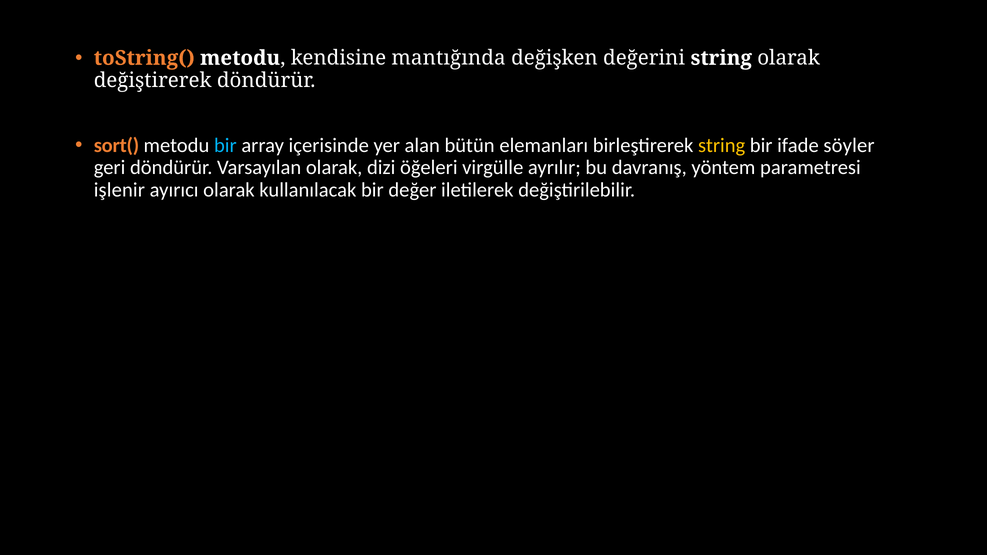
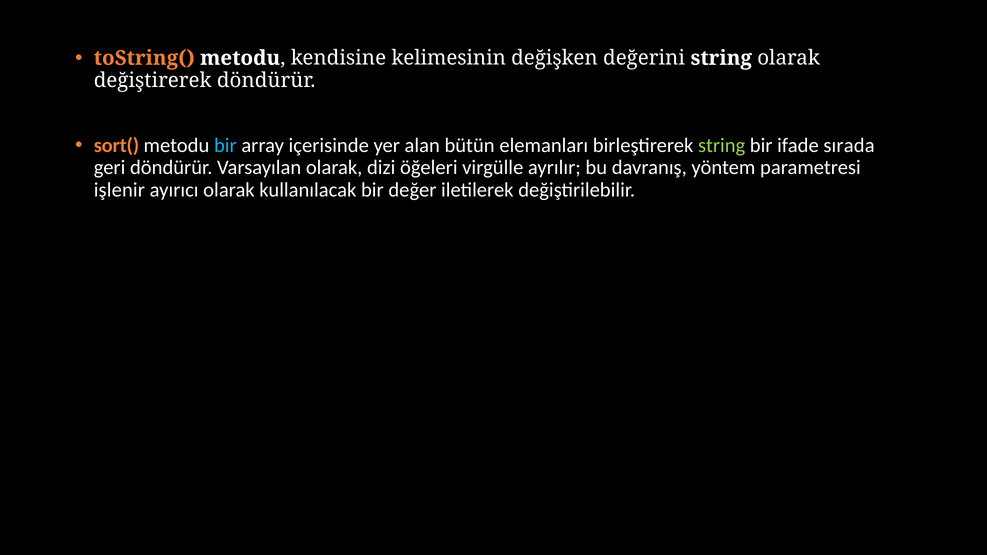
mantığında: mantığında -> kelimesinin (449, 58)
string colour: yellow -> light green (722, 145)
söyler: söyler -> sırada (849, 145)
